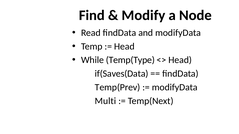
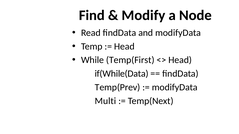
Temp(Type: Temp(Type -> Temp(First (130, 60)
if(Saves(Data: if(Saves(Data -> if(While(Data (122, 74)
